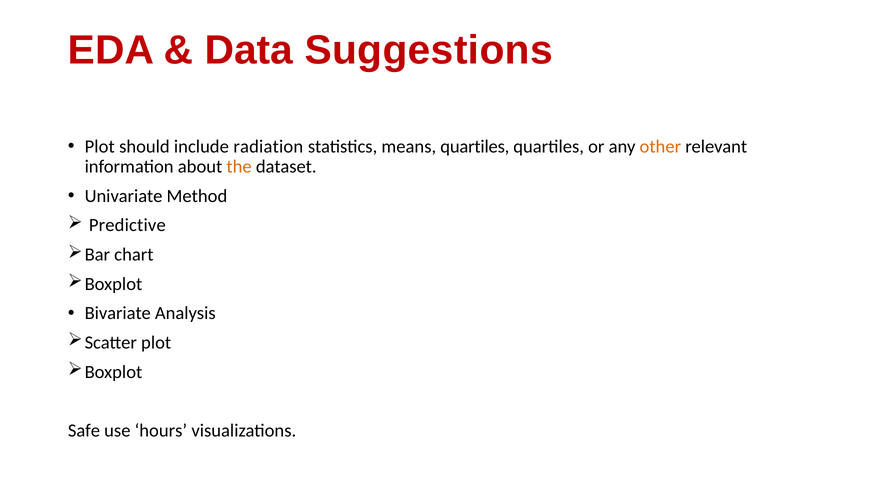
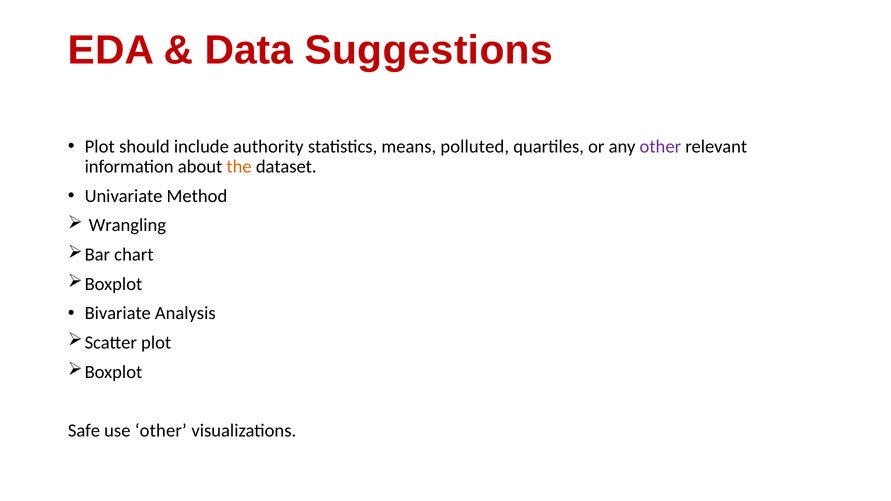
radiation: radiation -> authority (268, 147)
means quartiles: quartiles -> polluted (475, 147)
other colour: orange -> purple (660, 147)
Predictive: Predictive -> Wrangling (127, 225)
use hours: hours -> other (161, 431)
